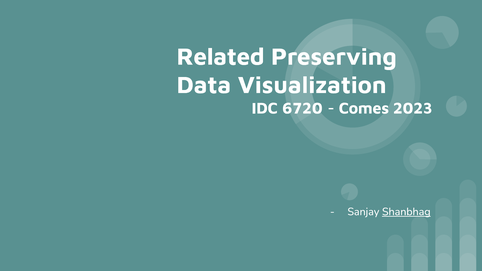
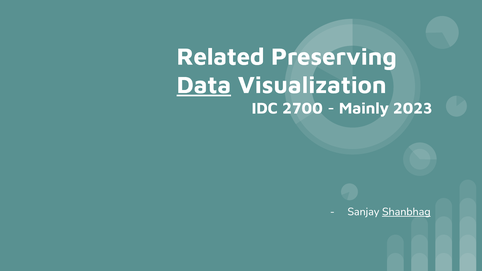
Data underline: none -> present (204, 85)
6720: 6720 -> 2700 (302, 108)
Comes: Comes -> Mainly (364, 108)
